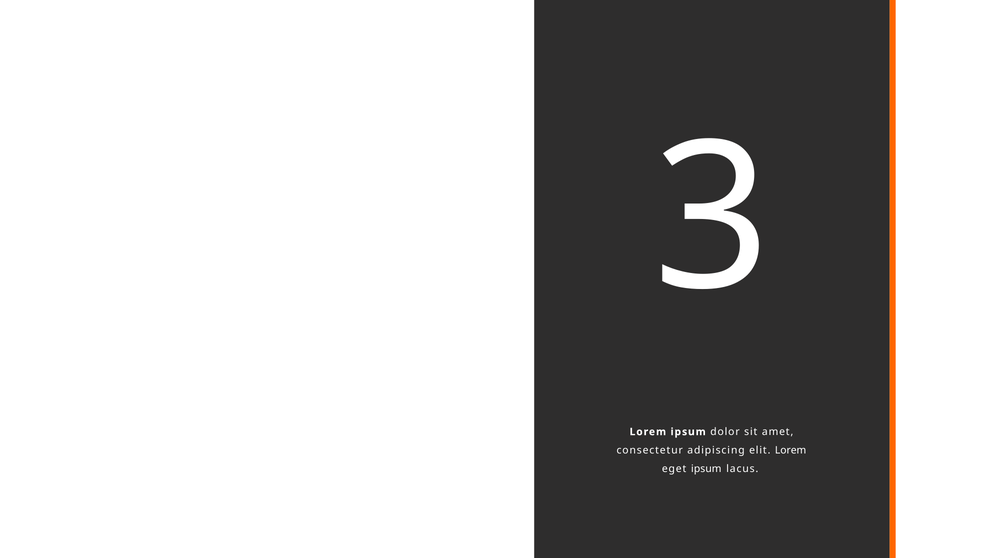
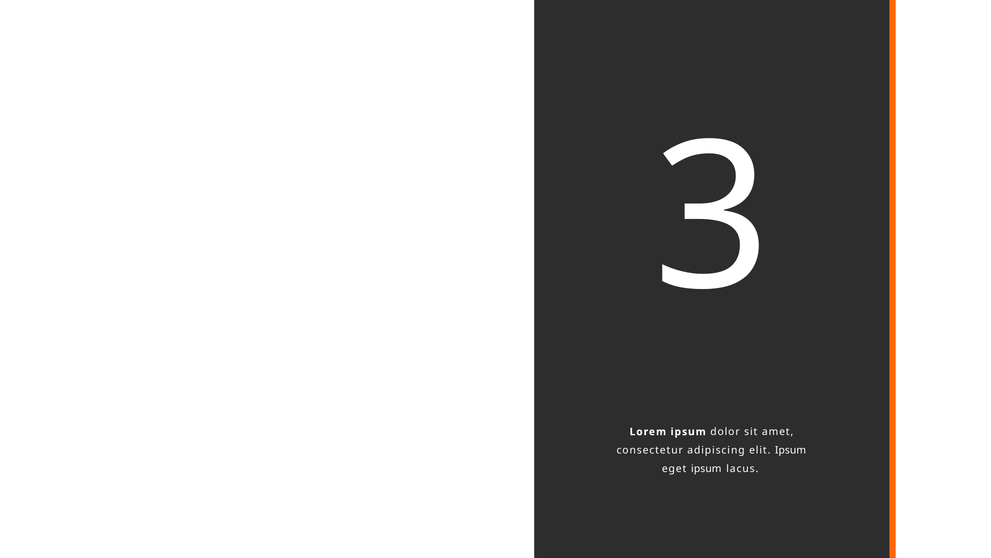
elit Lorem: Lorem -> Ipsum (791, 450)
